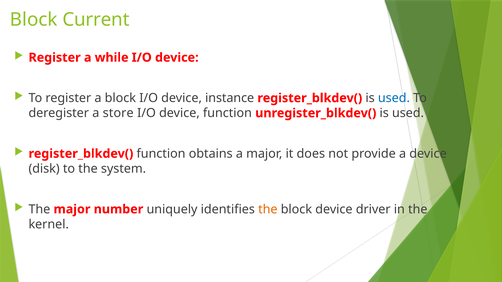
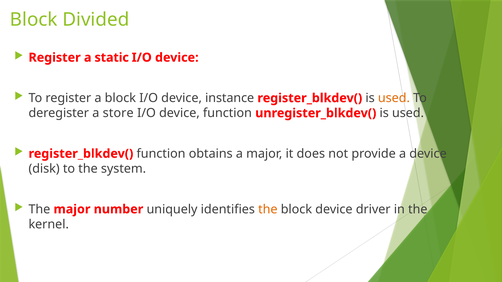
Current: Current -> Divided (96, 20)
while: while -> static (112, 58)
used colour: blue -> orange (394, 98)
